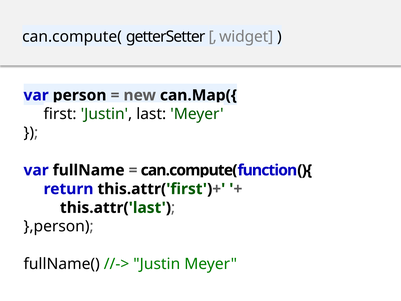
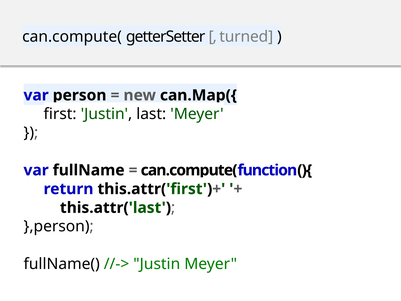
widget: widget -> turned (246, 37)
